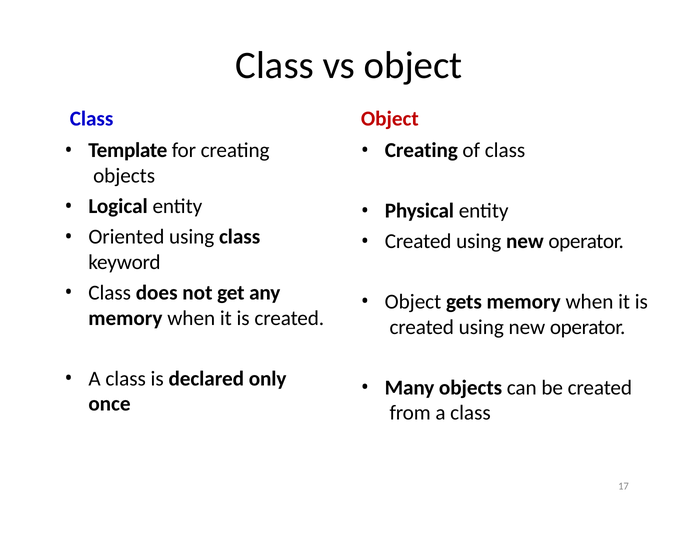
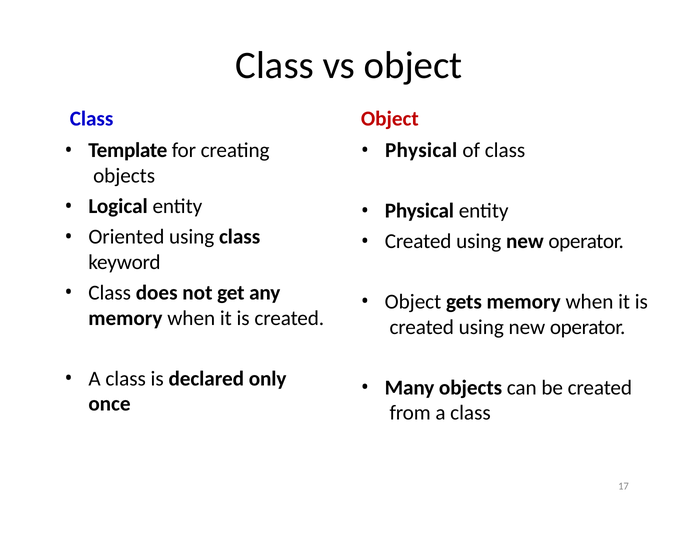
Creating: Creating -> Physical (421, 150)
